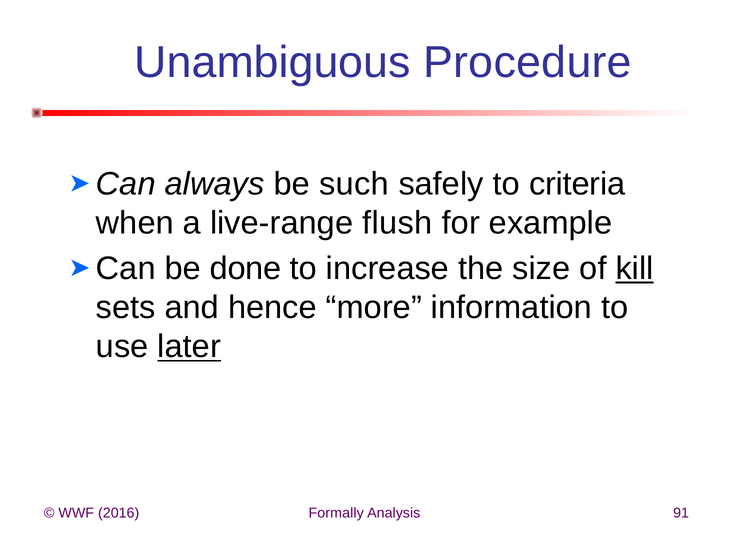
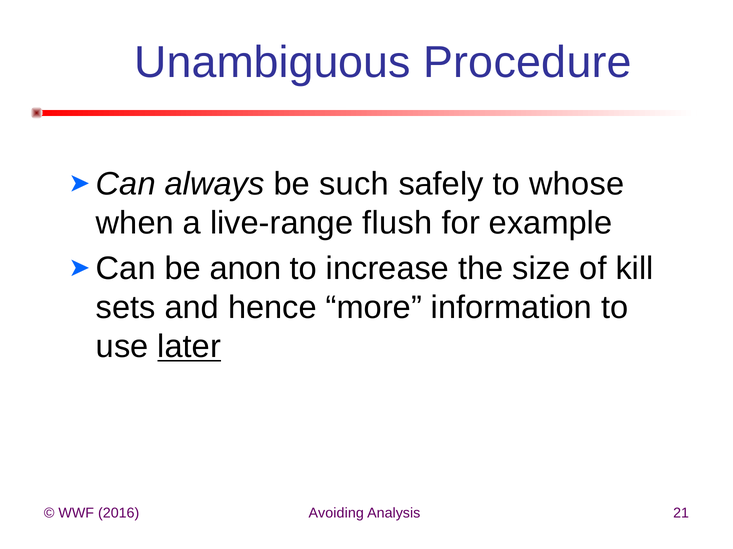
criteria: criteria -> whose (577, 184)
done: done -> anon (246, 269)
kill underline: present -> none (635, 269)
Formally: Formally -> Avoiding (336, 514)
91: 91 -> 21 (681, 514)
